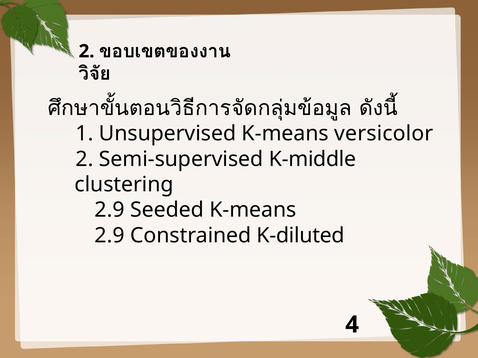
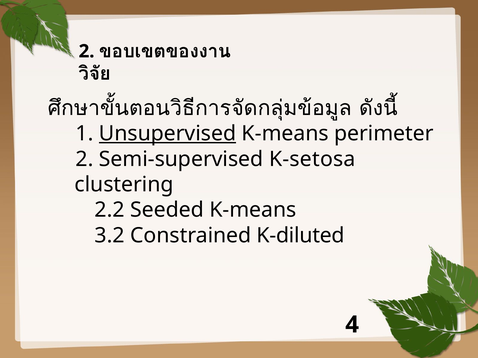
Unsupervised underline: none -> present (168, 134)
versicolor: versicolor -> perimeter (384, 134)
K-middle: K-middle -> K-setosa (312, 159)
2.9: 2.9 -> 2.2 (110, 210)
2.9: 2.9 -> 3.2 (110, 236)
